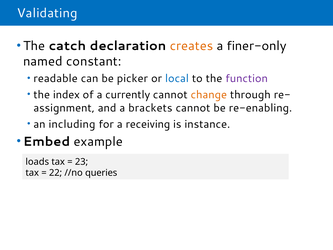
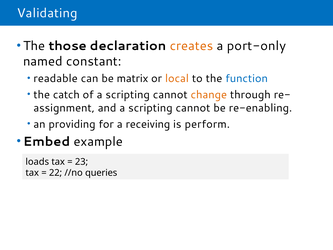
catch: catch -> those (68, 46)
finer-only: finer-only -> port-only (256, 46)
picker: picker -> matrix (132, 78)
local colour: blue -> orange (177, 78)
function colour: purple -> blue (247, 78)
index: index -> catch (66, 95)
of a currently: currently -> scripting (128, 95)
and a brackets: brackets -> scripting (150, 108)
including: including -> providing (72, 124)
instance: instance -> perform (207, 124)
